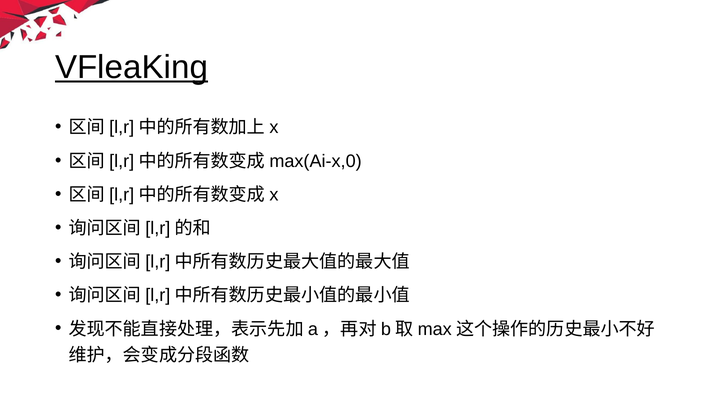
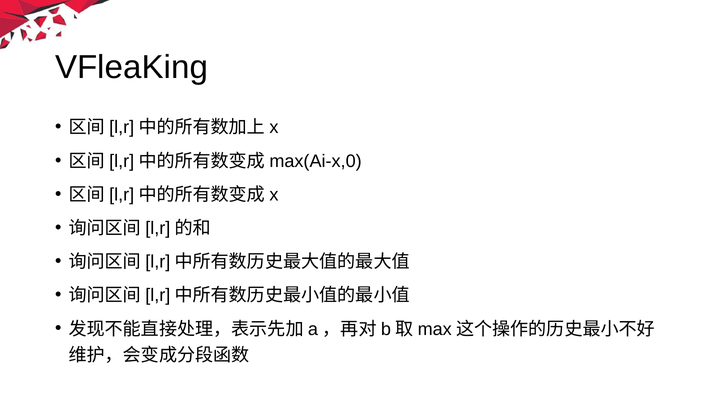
VFleaKing underline: present -> none (132, 67)
